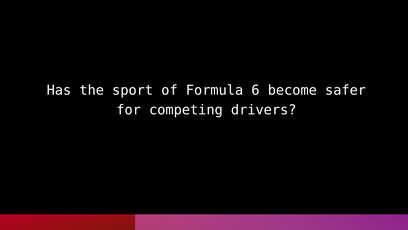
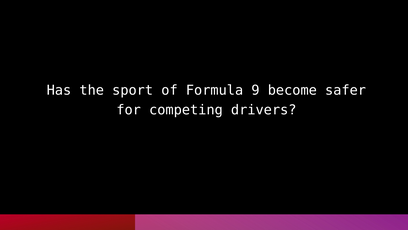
6: 6 -> 9 (255, 90)
